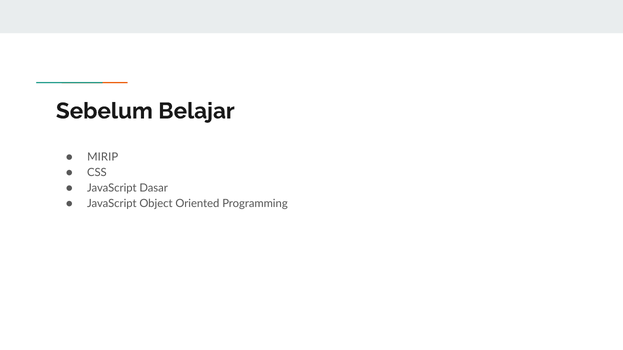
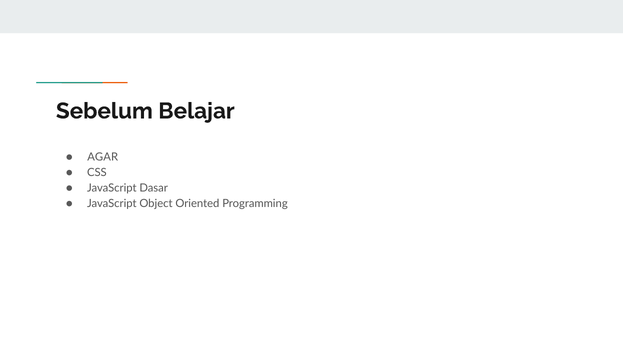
MIRIP: MIRIP -> AGAR (103, 157)
